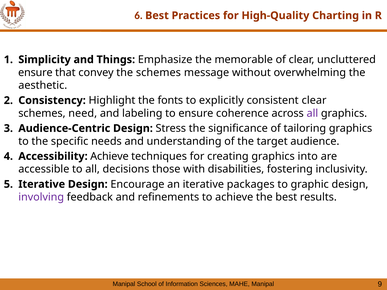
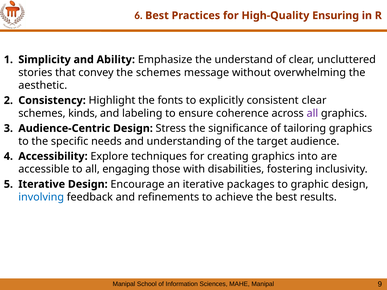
Charting: Charting -> Ensuring (336, 16)
Things: Things -> Ability (116, 60)
memorable: memorable -> understand (244, 60)
ensure: ensure -> stories (35, 73)
need: need -> kinds (83, 113)
Accessibility Achieve: Achieve -> Explore (109, 156)
decisions: decisions -> engaging (126, 169)
involving colour: purple -> blue (41, 197)
